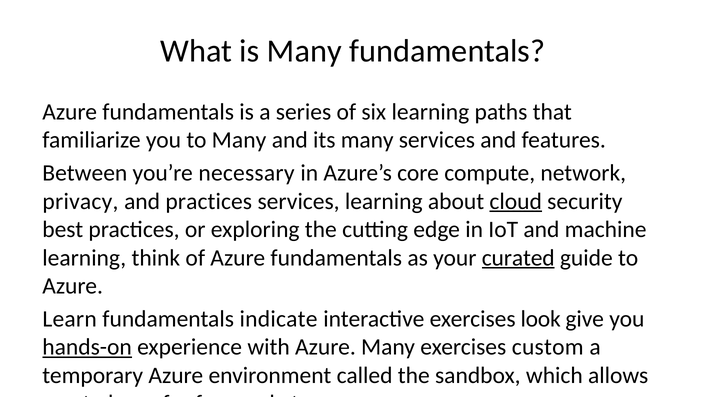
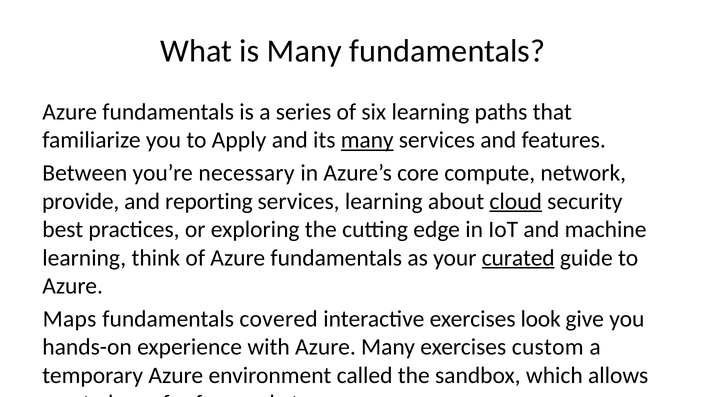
you to Many: Many -> Apply (239, 140)
many underline: none -> present (367, 140)
privacy: privacy -> provide (81, 201)
and practices: practices -> reporting (209, 201)
Learn: Learn -> Maps (70, 319)
fundamentals indicate: indicate -> covered (279, 319)
hands-on underline: present -> none (87, 347)
